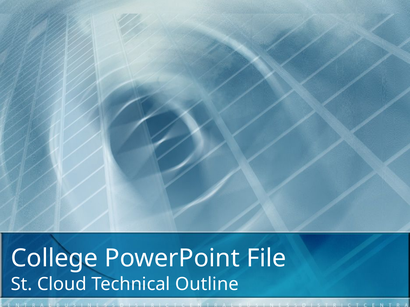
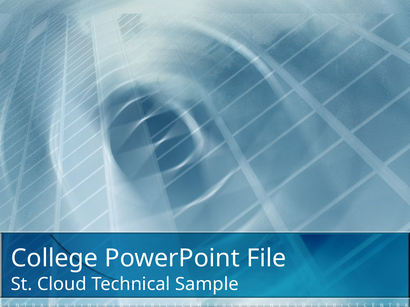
Outline: Outline -> Sample (207, 285)
